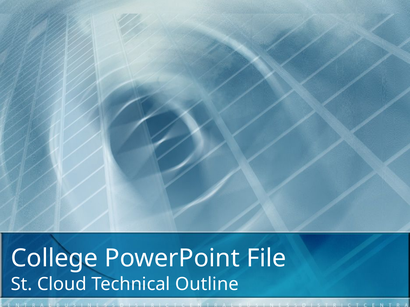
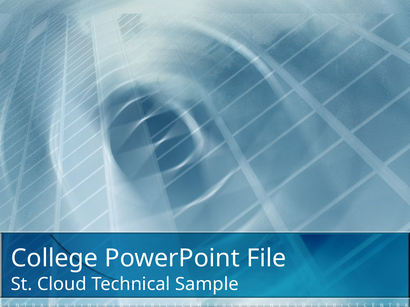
Outline: Outline -> Sample (207, 285)
